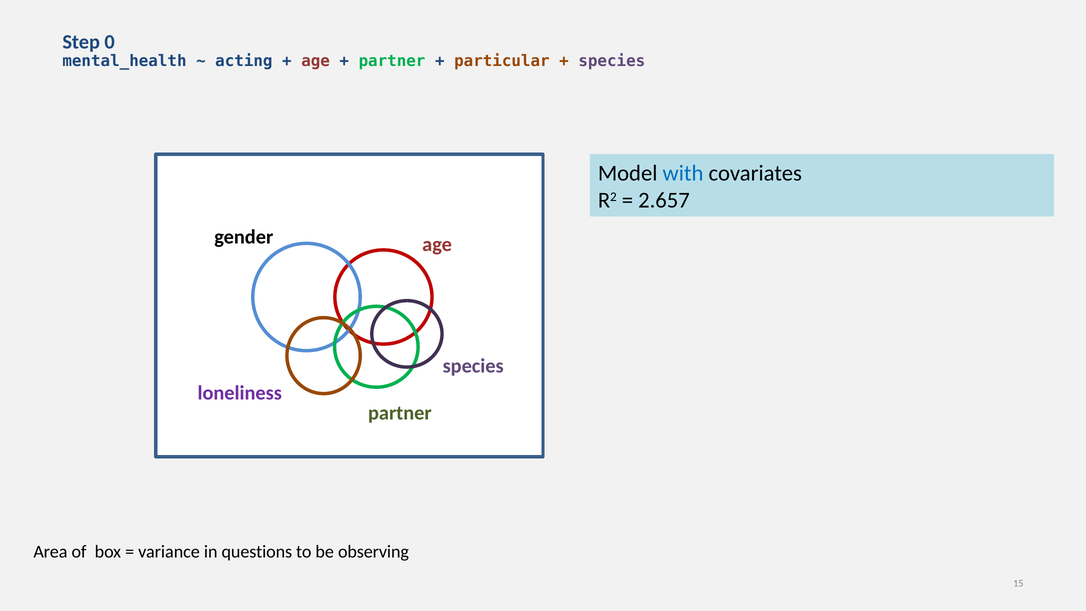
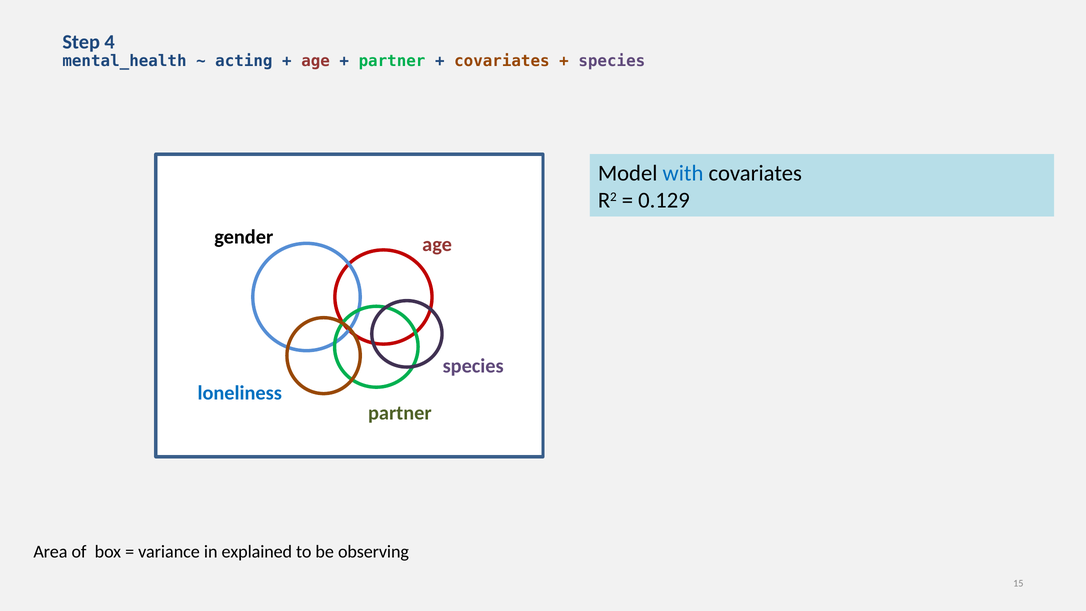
0: 0 -> 4 (110, 42)
particular: particular -> covariates (502, 61)
2.657: 2.657 -> 0.129 (664, 200)
loneliness colour: purple -> blue (240, 393)
questions: questions -> explained (257, 552)
